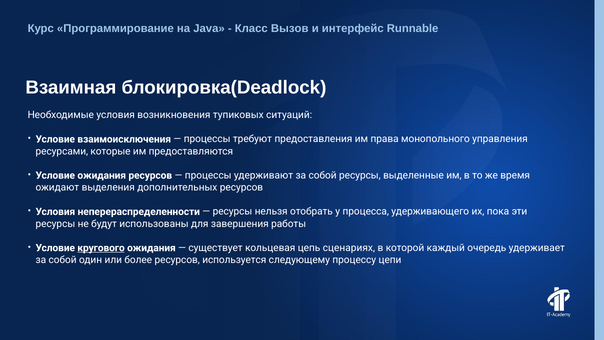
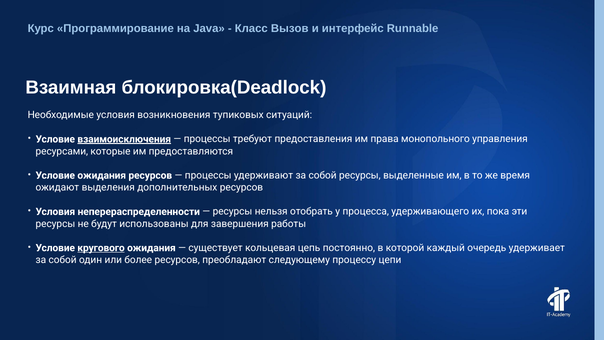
взаимоисключения underline: none -> present (124, 139)
сценариях: сценариях -> постоянно (349, 248)
используется: используется -> преобладают (234, 260)
